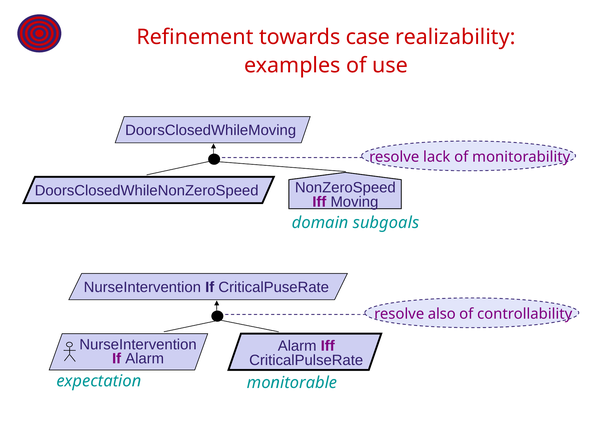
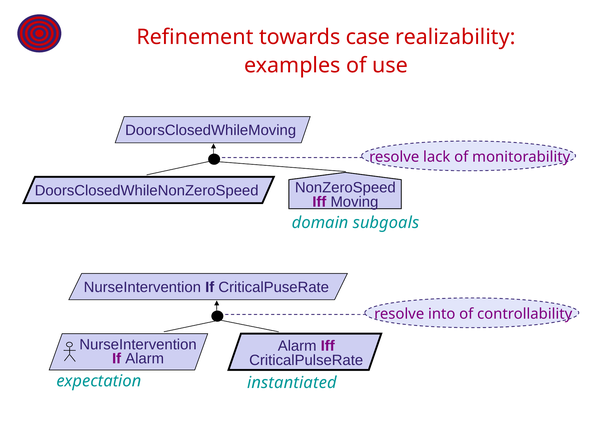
also: also -> into (442, 314)
monitorable: monitorable -> instantiated (292, 383)
